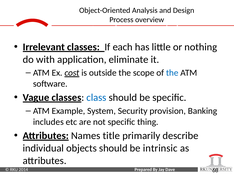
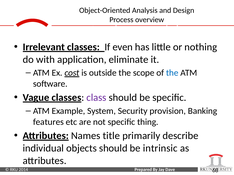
each: each -> even (123, 47)
class colour: blue -> purple (96, 98)
includes: includes -> features (48, 122)
